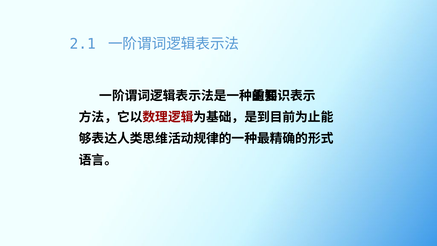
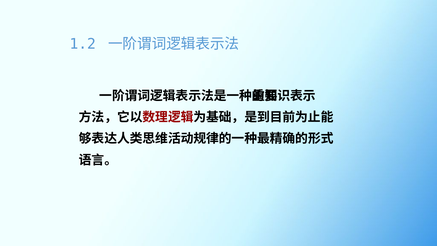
2.1: 2.1 -> 1.2 (83, 44)
